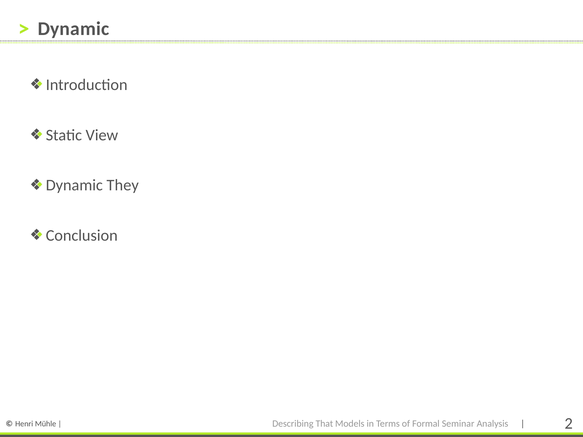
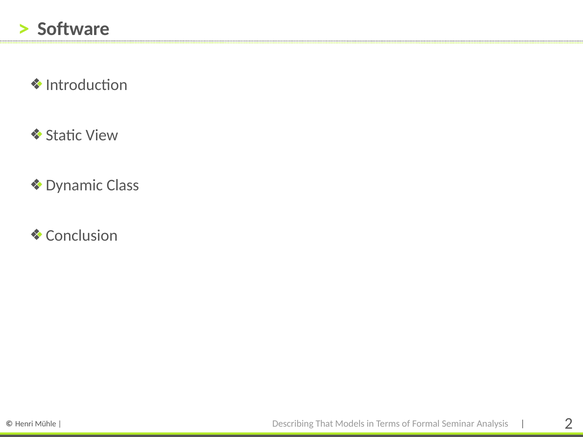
Dynamic: Dynamic -> Software (74, 29)
They: They -> Class (123, 185)
